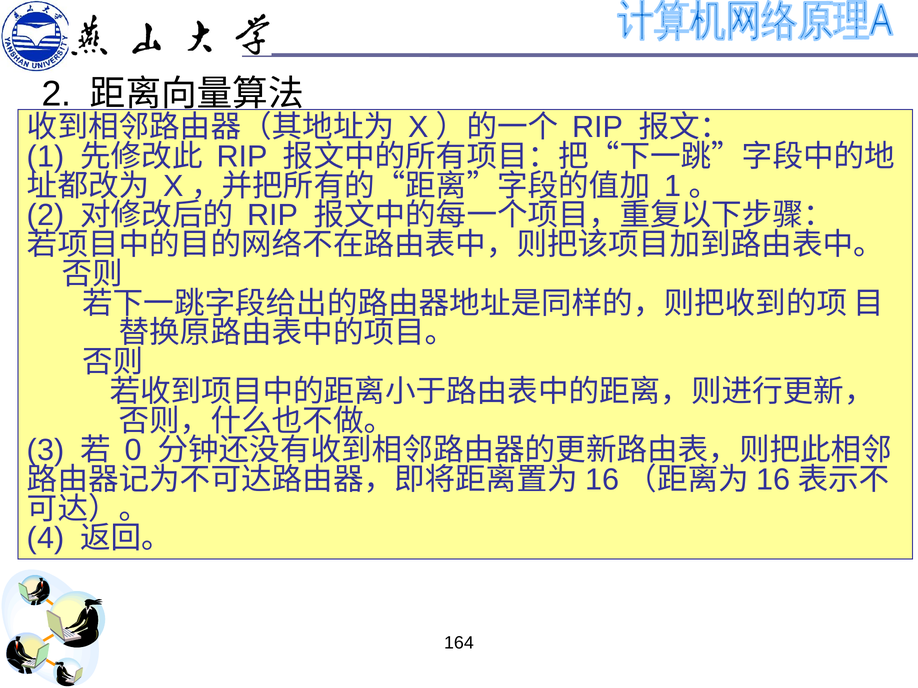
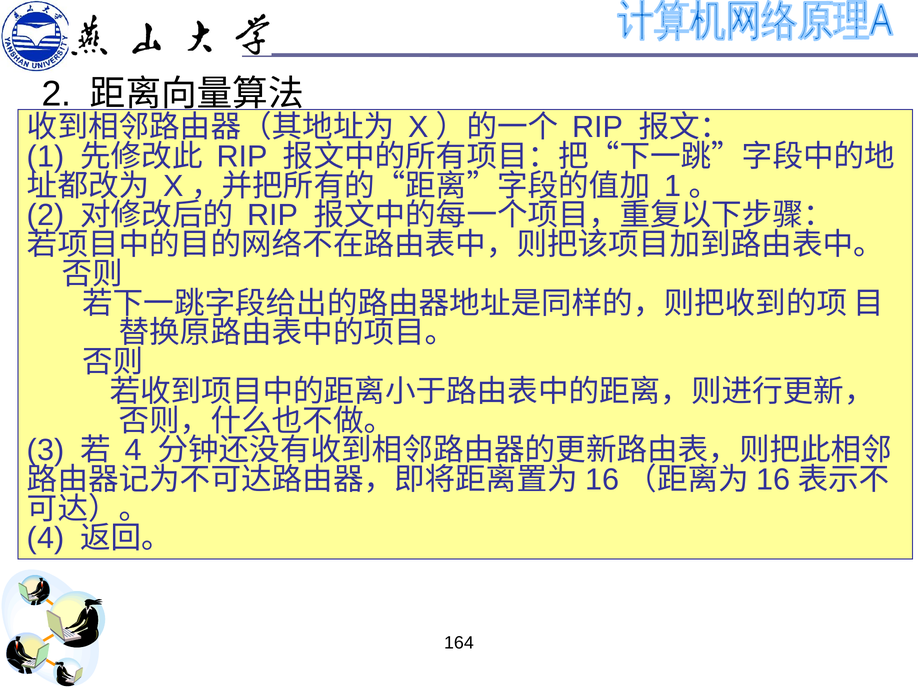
0: 0 -> 4 (133, 451)
